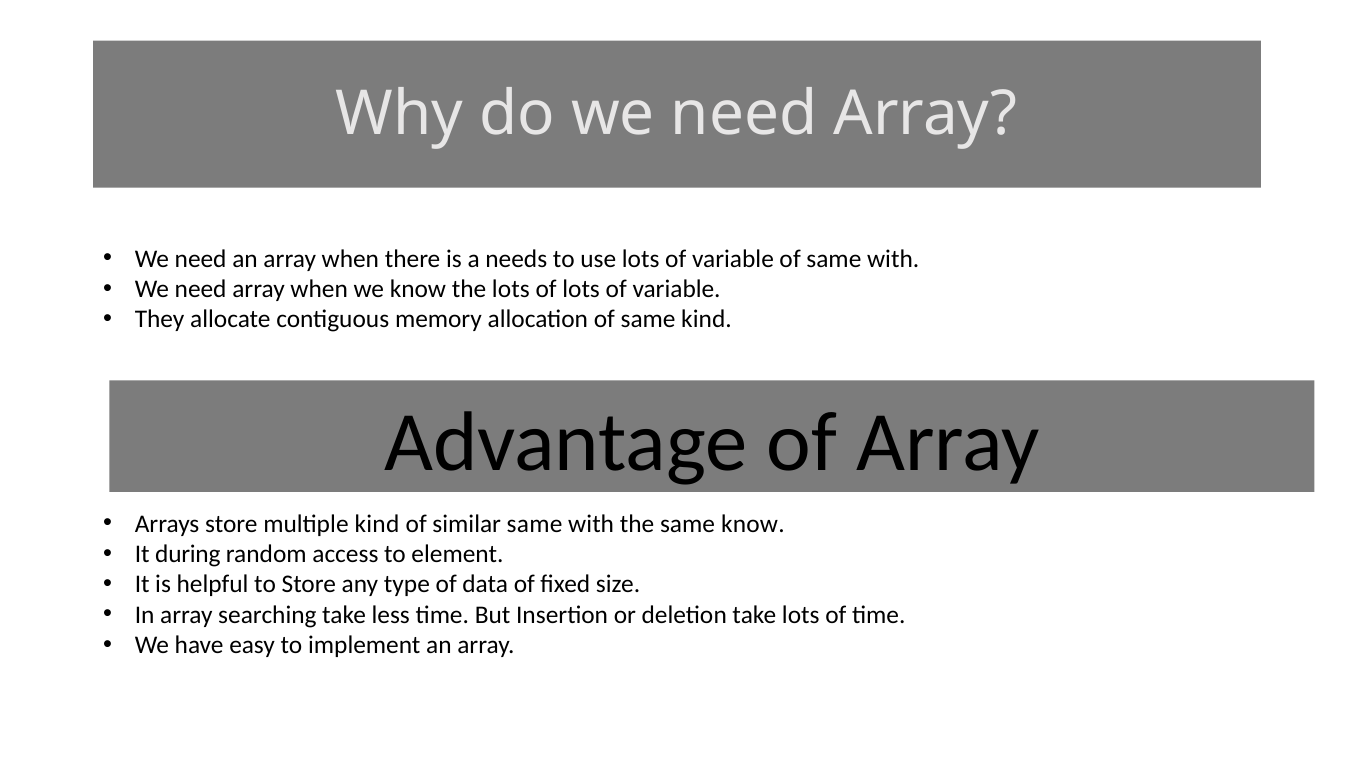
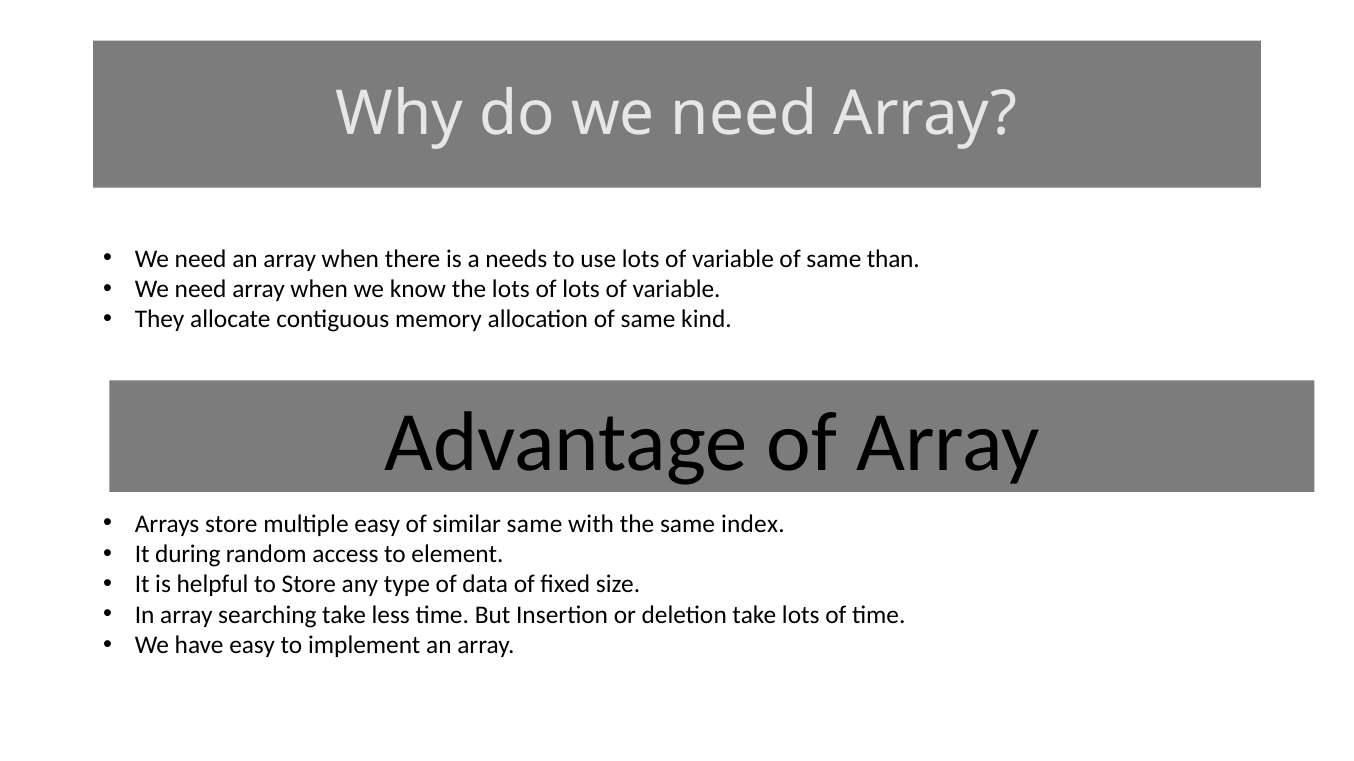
of same with: with -> than (893, 259)
multiple kind: kind -> easy (377, 524)
same know: know -> index (753, 524)
